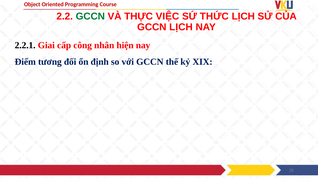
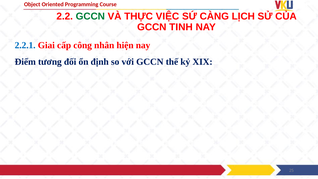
THỨC: THỨC -> CÀNG (214, 16)
GCCN LỊCH: LỊCH -> TINH (181, 27)
2.2.1 colour: black -> blue (25, 45)
